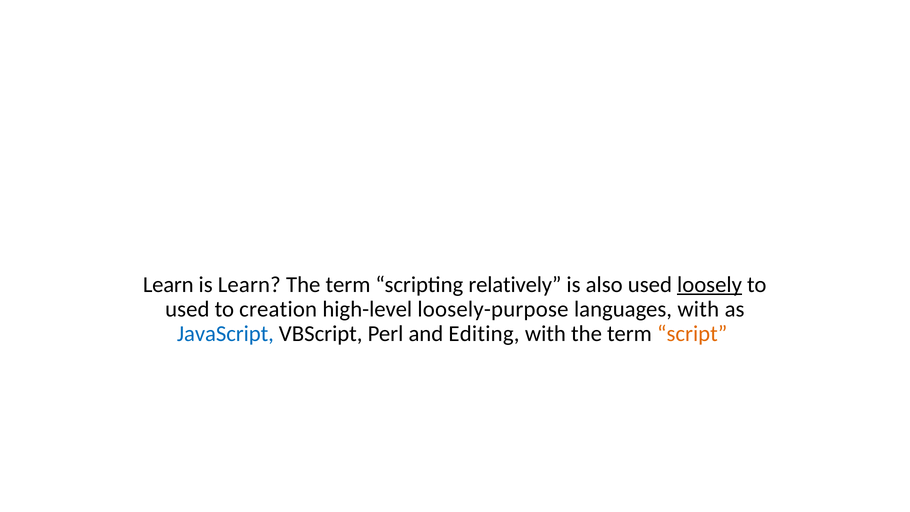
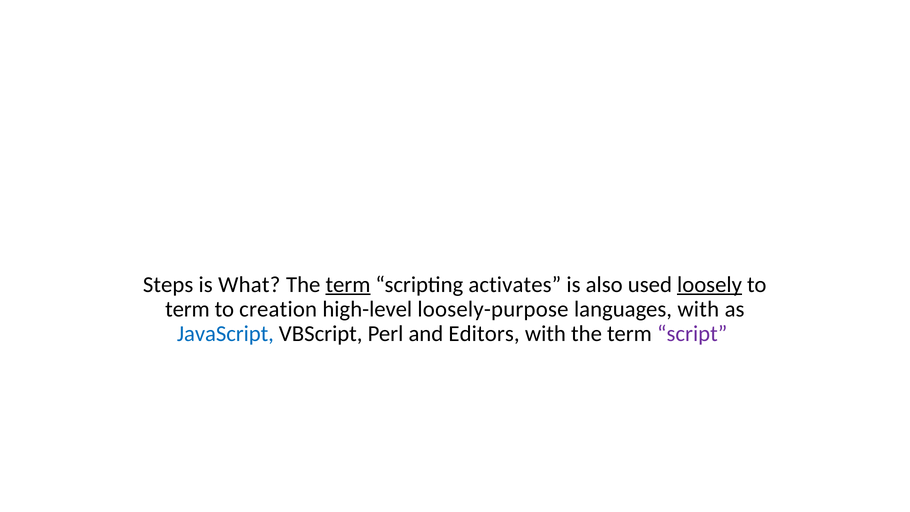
Learn: Learn -> Steps (168, 284)
is Learn: Learn -> What (249, 284)
term underline: none -> present (348, 284)
relatively: relatively -> activates (515, 284)
used: used -> term (187, 309)
Editing: Editing -> Editors (484, 334)
script colour: orange -> purple (692, 334)
